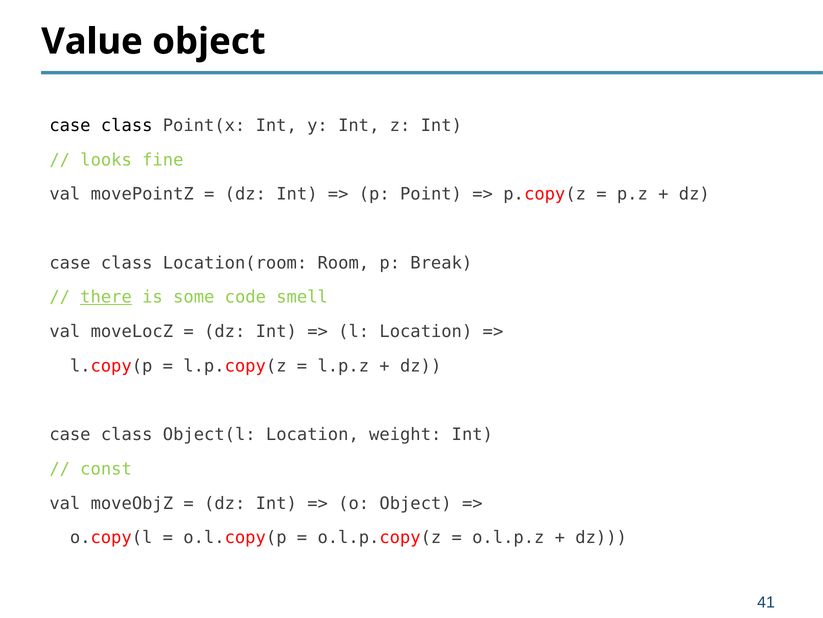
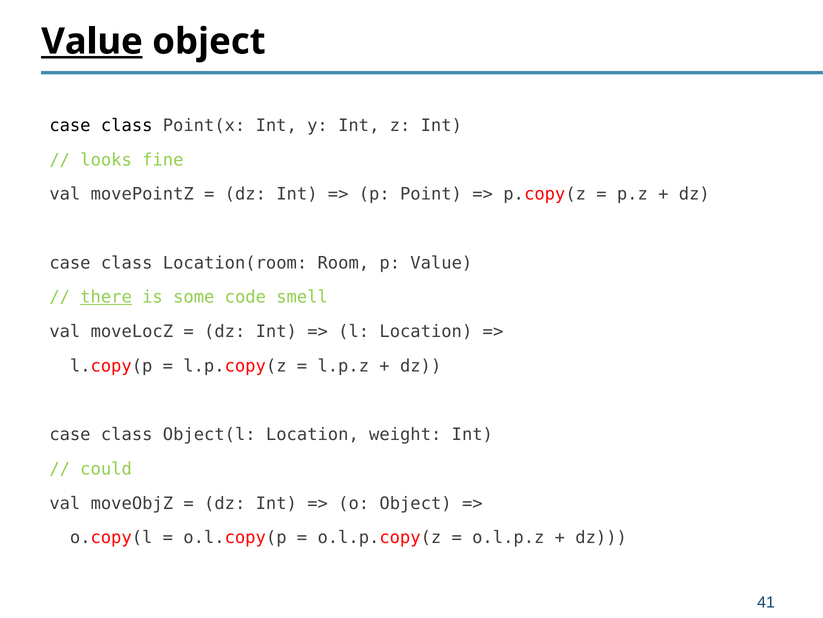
Value underline: none -> present (92, 41)
p Break: Break -> Value (441, 263)
const: const -> could (106, 468)
